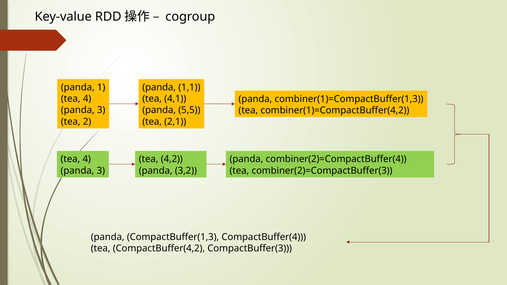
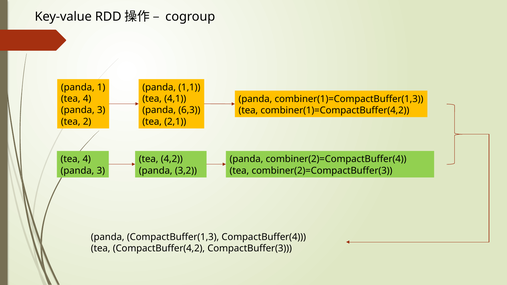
5,5: 5,5 -> 6,3 (189, 110)
